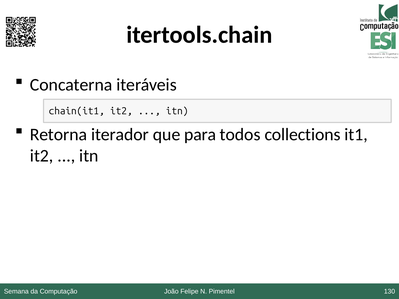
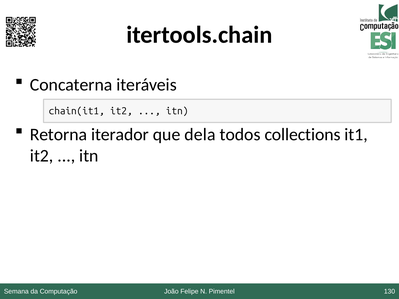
para: para -> dela (200, 135)
